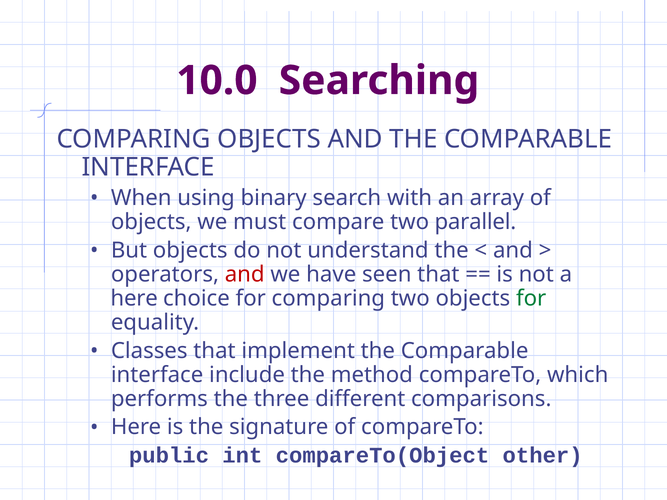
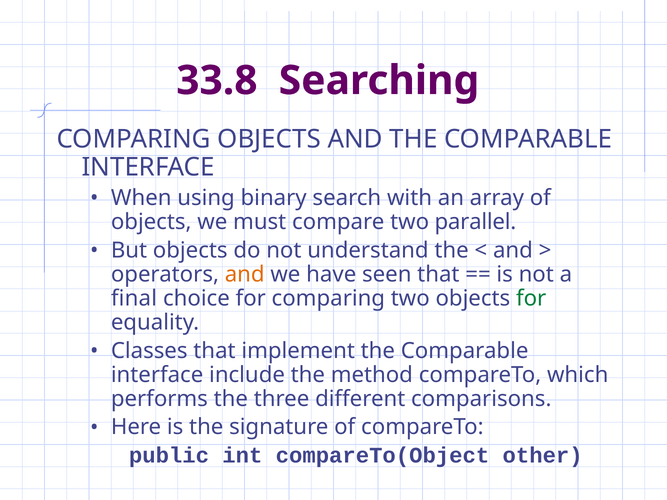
10.0: 10.0 -> 33.8 (217, 81)
and colour: red -> orange (245, 274)
here: here -> final (134, 298)
